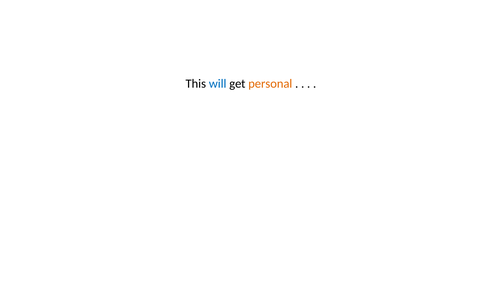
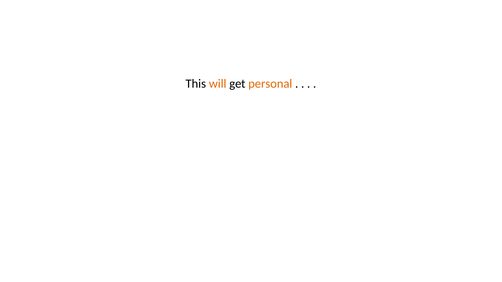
will colour: blue -> orange (218, 84)
